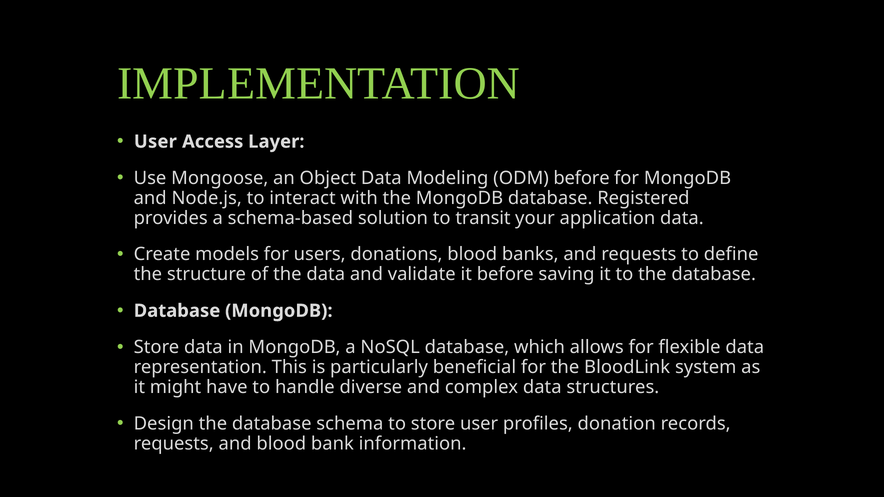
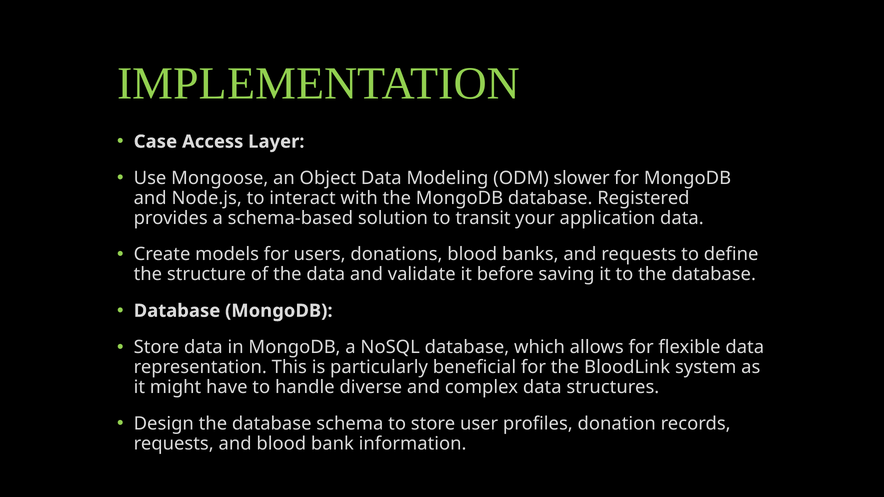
User: User -> Case (155, 142)
ODM before: before -> slower (582, 178)
